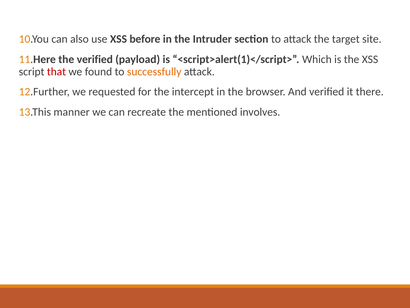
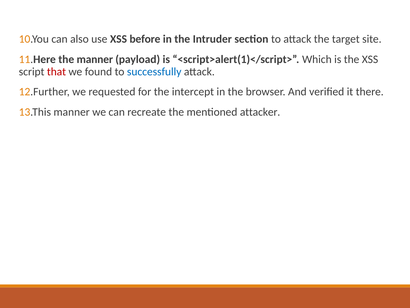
the verified: verified -> manner (95, 59)
successfully colour: orange -> blue (154, 71)
involves: involves -> attacker (260, 112)
